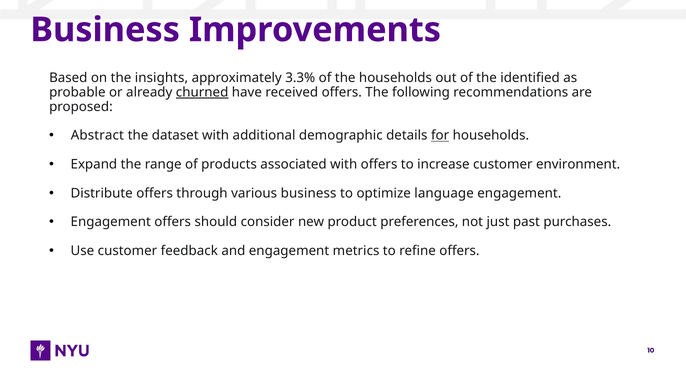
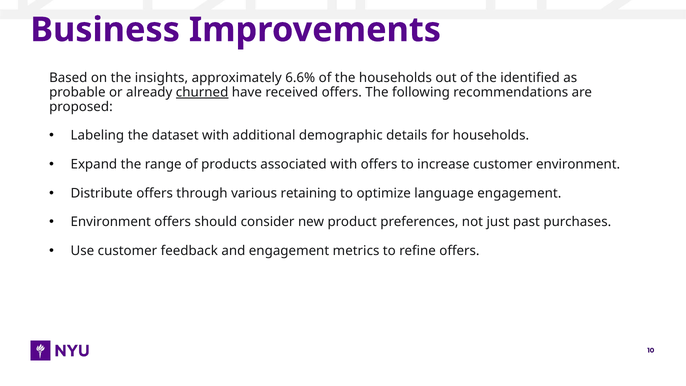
3.3%: 3.3% -> 6.6% (300, 78)
Abstract: Abstract -> Labeling (97, 135)
for underline: present -> none (440, 135)
various business: business -> retaining (309, 193)
Engagement: Engagement -> Environment (111, 222)
